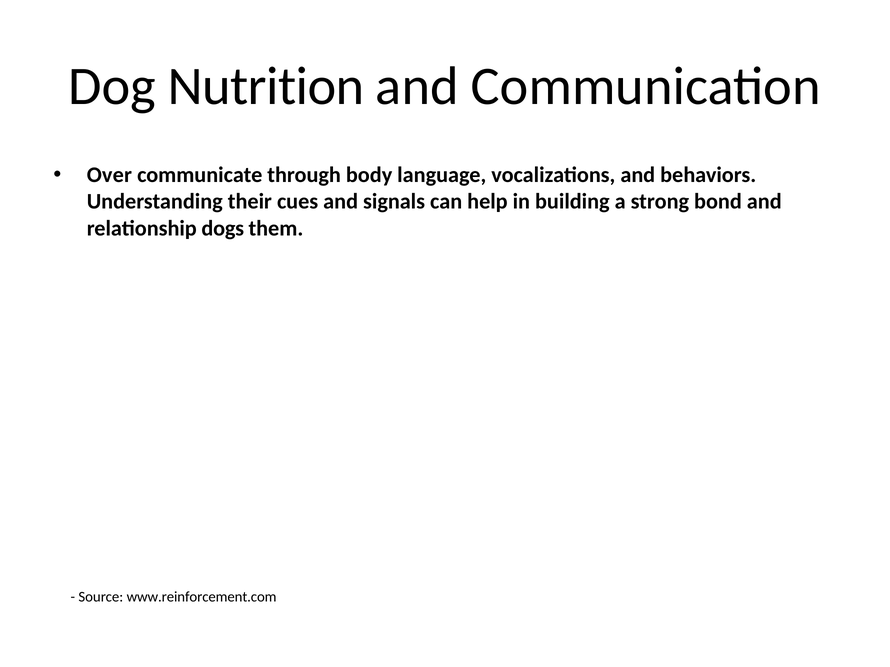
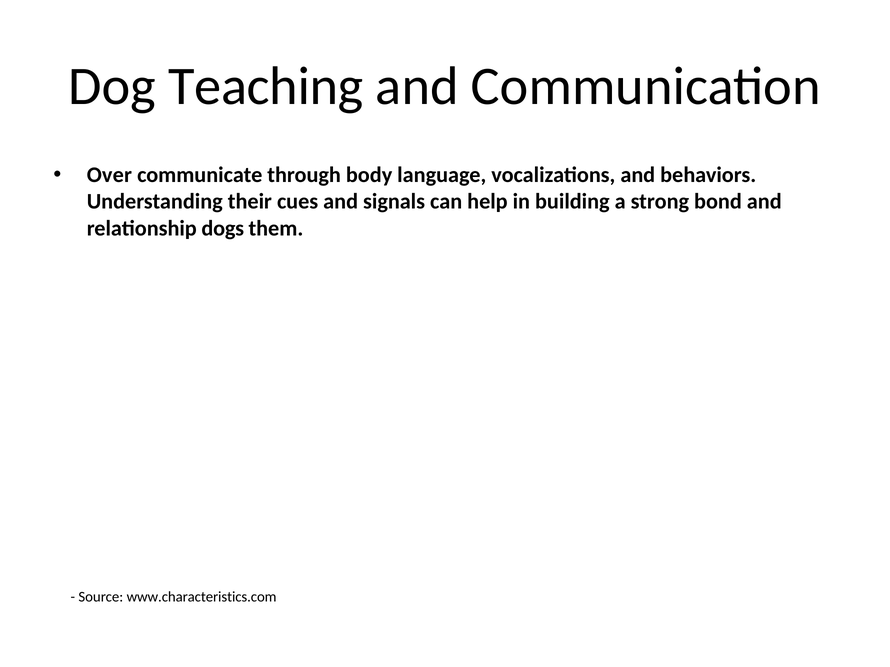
Nutrition: Nutrition -> Teaching (266, 86)
www.reinforcement.com: www.reinforcement.com -> www.characteristics.com (202, 597)
